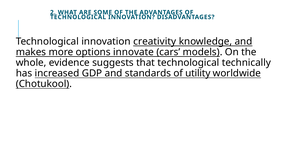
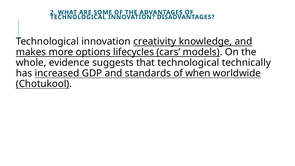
innovate: innovate -> lifecycles (134, 52)
utility: utility -> when (198, 73)
